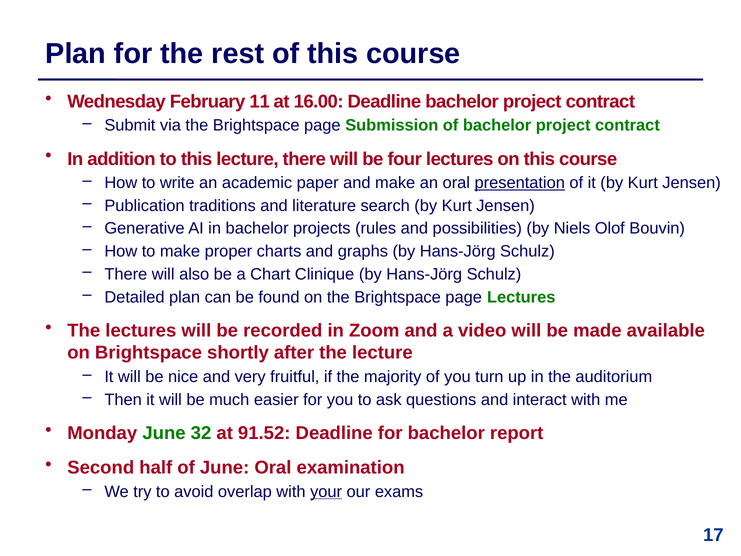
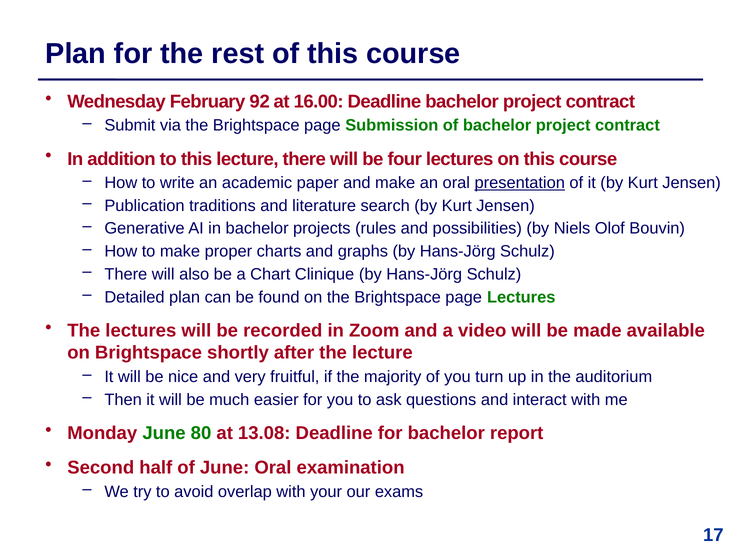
11: 11 -> 92 (260, 101)
32: 32 -> 80 (201, 433)
91.52: 91.52 -> 13.08 (264, 433)
your underline: present -> none (326, 491)
